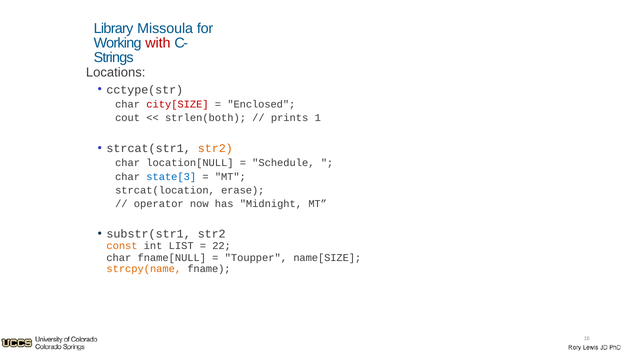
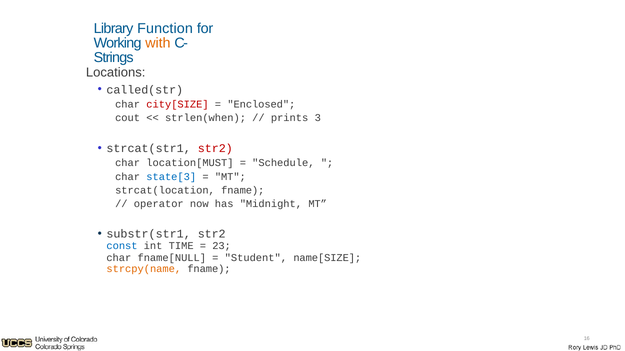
Missoula: Missoula -> Function (165, 29)
with colour: red -> orange (158, 43)
cctype(str: cctype(str -> called(str (145, 90)
strlen(both: strlen(both -> strlen(when (206, 118)
1: 1 -> 3 (318, 118)
str2 colour: orange -> red (215, 149)
location[NULL: location[NULL -> location[MUST (190, 163)
strcat(location erase: erase -> fname (243, 191)
const colour: orange -> blue (122, 246)
LIST: LIST -> TIME (181, 246)
22: 22 -> 23 (222, 246)
Toupper: Toupper -> Student (256, 258)
